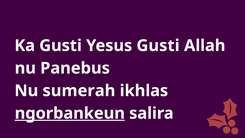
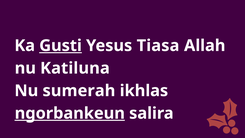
Gusti underline: none -> present (61, 46)
Yesus Gusti: Gusti -> Tiasa (158, 46)
Panebus: Panebus -> Katiluna (75, 68)
